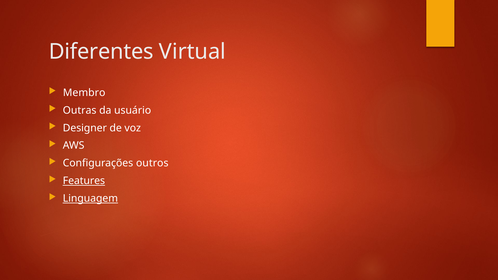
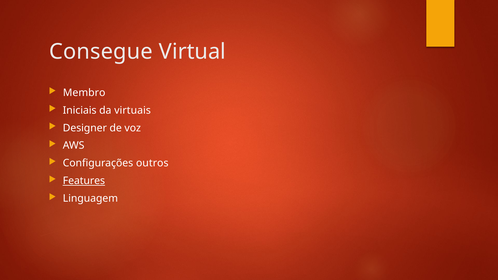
Diferentes: Diferentes -> Consegue (101, 52)
Outras: Outras -> Iniciais (80, 110)
usuário: usuário -> virtuais (133, 110)
Linguagem underline: present -> none (90, 199)
